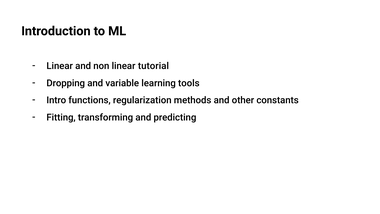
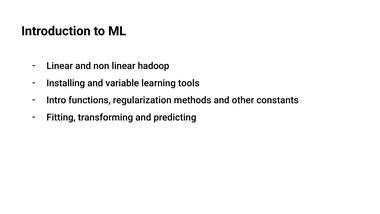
tutorial: tutorial -> hadoop (154, 66)
Dropping: Dropping -> Installing (66, 83)
